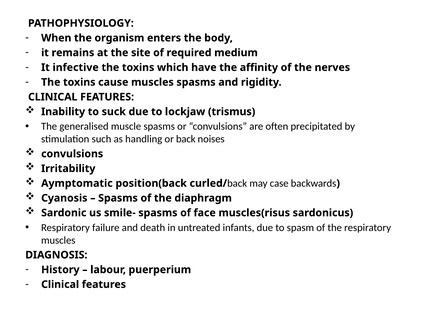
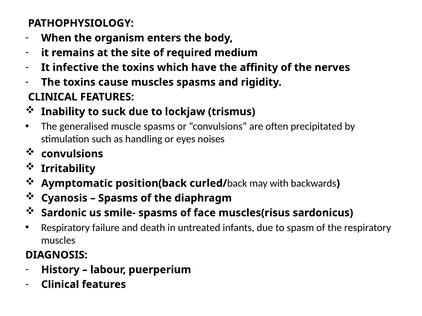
or back: back -> eyes (186, 139)
case: case -> with (279, 184)
